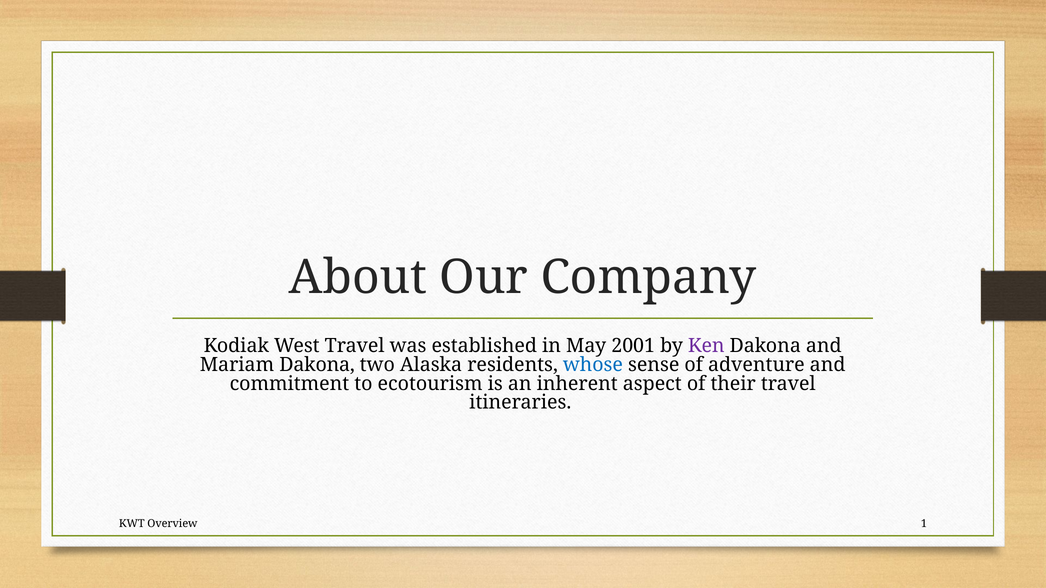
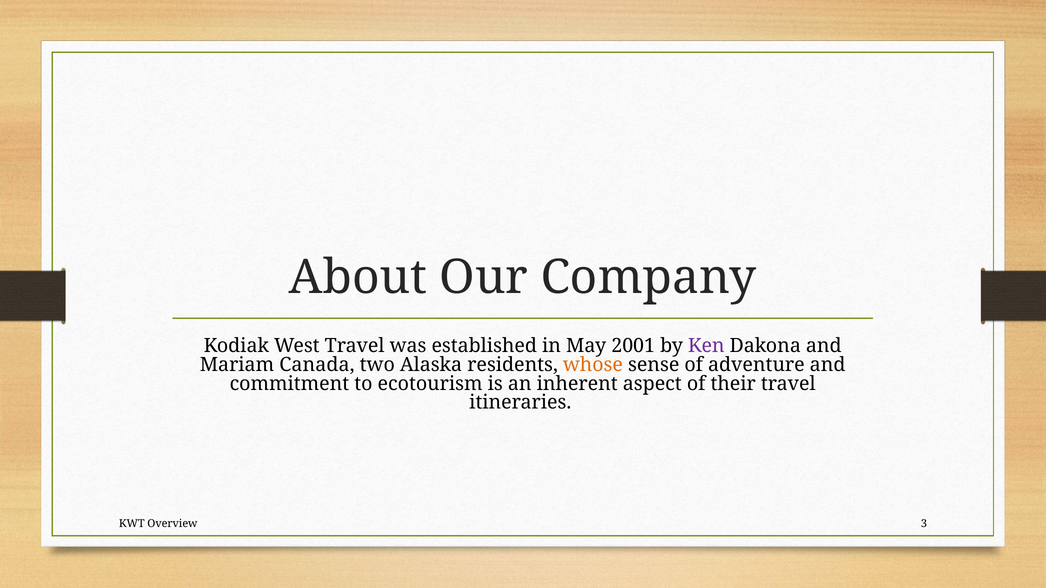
Mariam Dakona: Dakona -> Canada (317, 365)
whose colour: blue -> orange (593, 365)
1: 1 -> 3 (924, 524)
